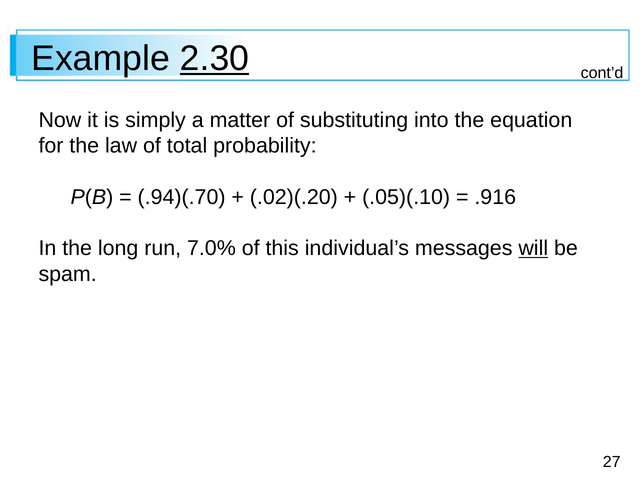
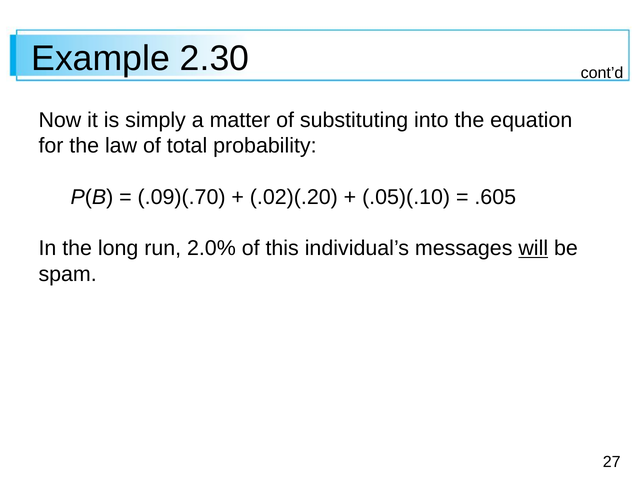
2.30 underline: present -> none (214, 59)
.94)(.70: .94)(.70 -> .09)(.70 (182, 197)
.916: .916 -> .605 (495, 197)
7.0%: 7.0% -> 2.0% (211, 249)
